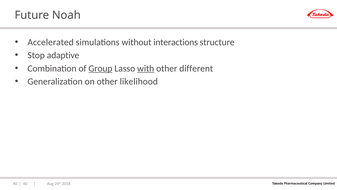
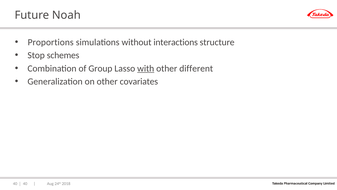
Accelerated: Accelerated -> Proportions (51, 42)
adaptive: adaptive -> schemes (63, 55)
Group underline: present -> none (100, 68)
likelihood: likelihood -> covariates (139, 81)
